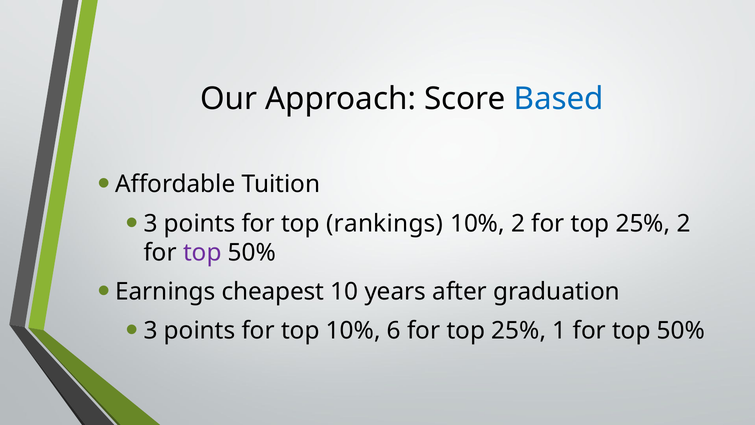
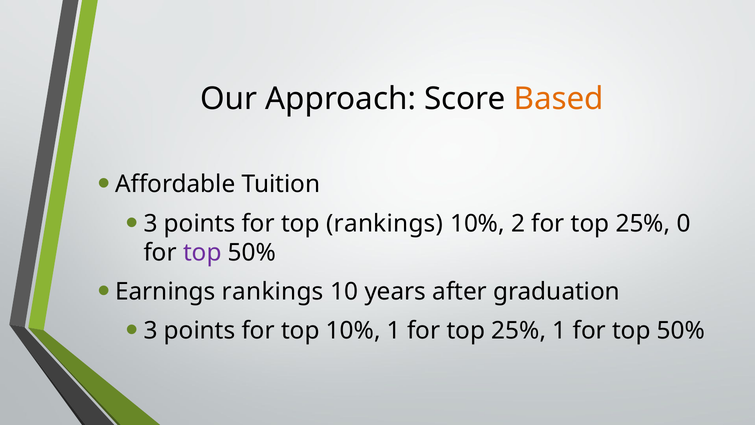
Based colour: blue -> orange (559, 99)
25% 2: 2 -> 0 (684, 223)
Earnings cheapest: cheapest -> rankings (273, 292)
10% 6: 6 -> 1 (394, 331)
